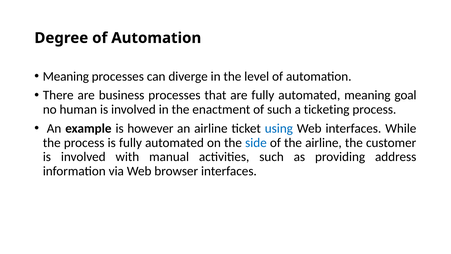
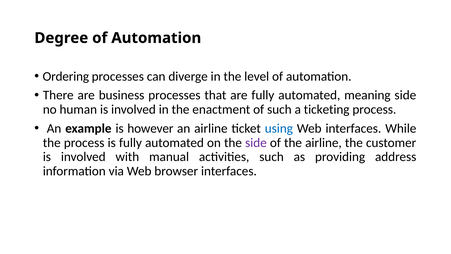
Meaning: Meaning -> Ordering (66, 76)
meaning goal: goal -> side (405, 95)
side colour: blue -> purple (256, 142)
